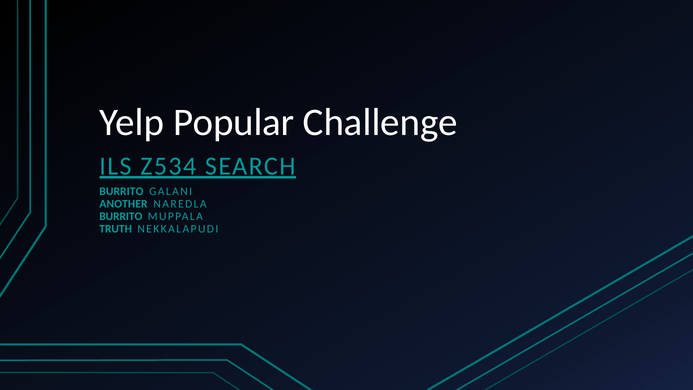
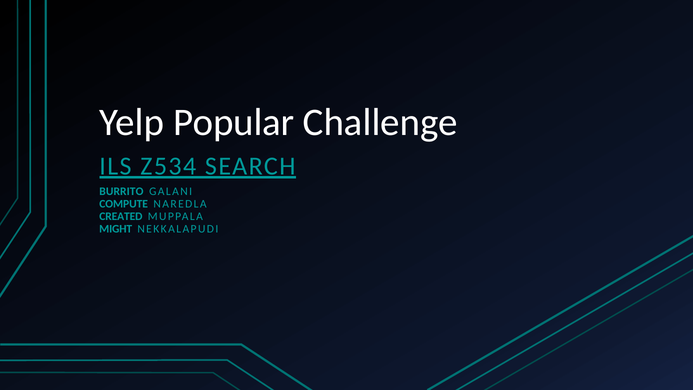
ANOTHER: ANOTHER -> COMPUTE (124, 204)
BURRITO: BURRITO -> CREATED (121, 216)
TRUTH: TRUTH -> MIGHT (116, 229)
